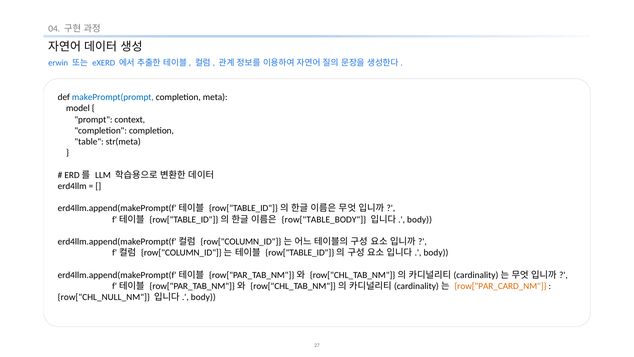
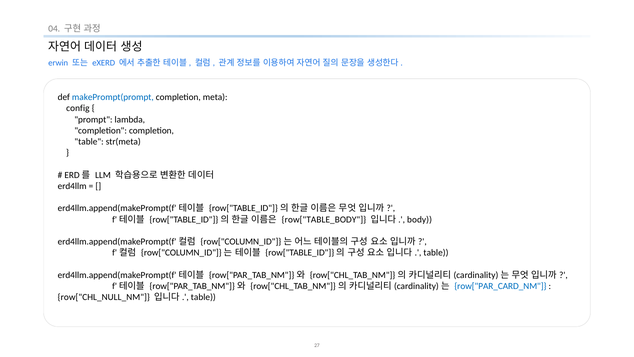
model: model -> config (78, 108)
context: context -> lambda (130, 119)
body: body -> table (436, 253)
row["PAR_CARD_NM colour: orange -> blue (500, 286)
body: body -> table (203, 297)
